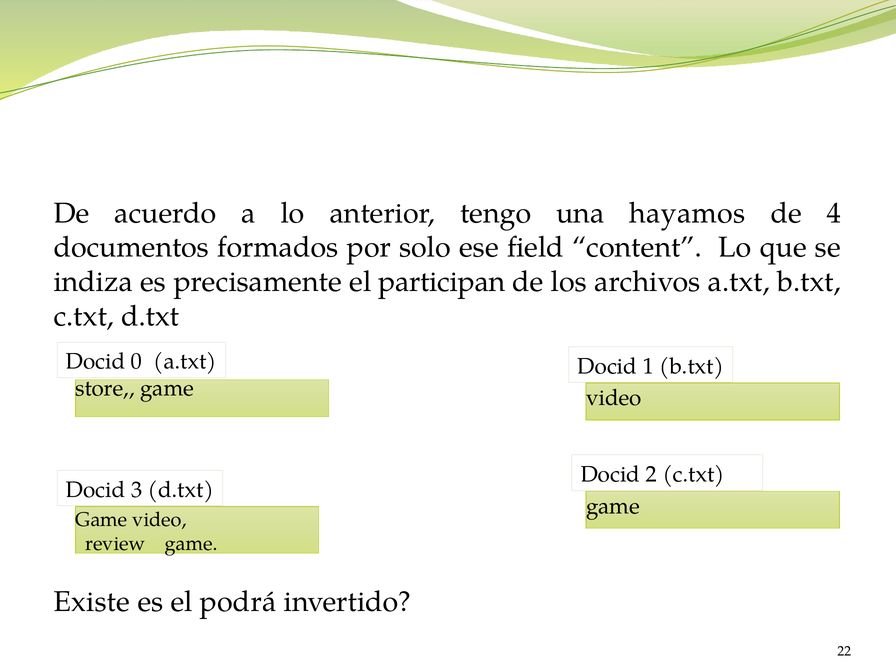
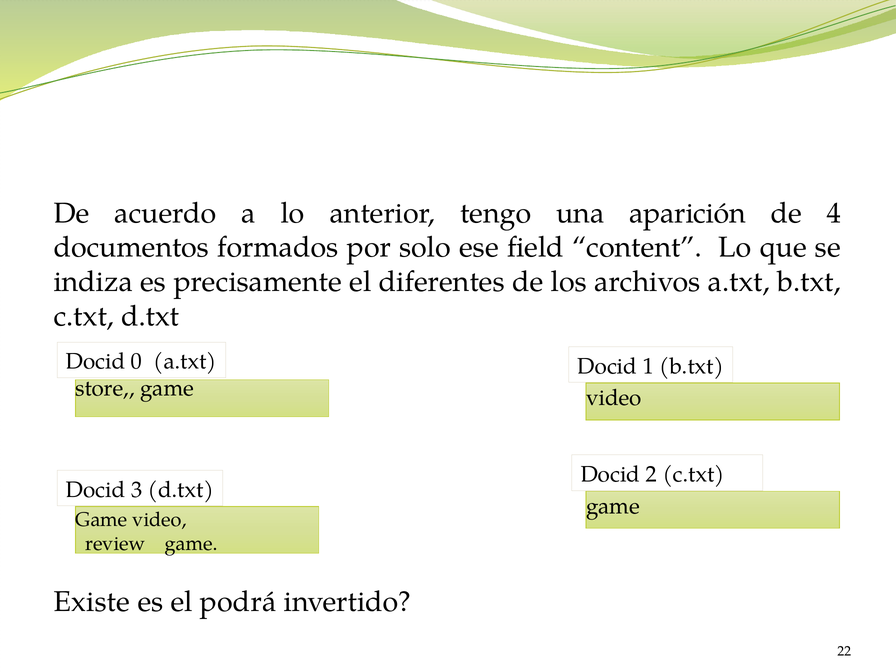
hayamos: hayamos -> aparición (688, 213)
participan: participan -> diferentes (442, 282)
